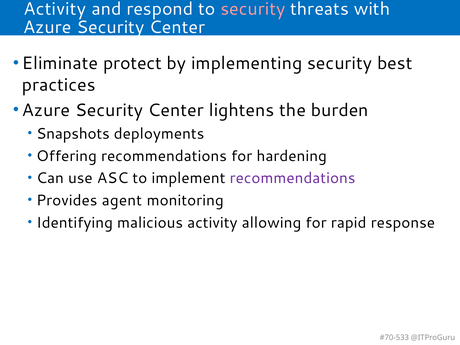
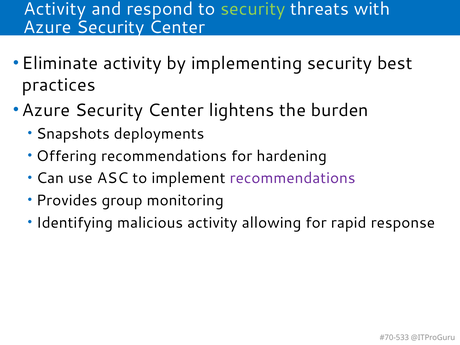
security colour: pink -> light green (253, 9)
Eliminate protect: protect -> activity (132, 63)
agent: agent -> group (122, 200)
